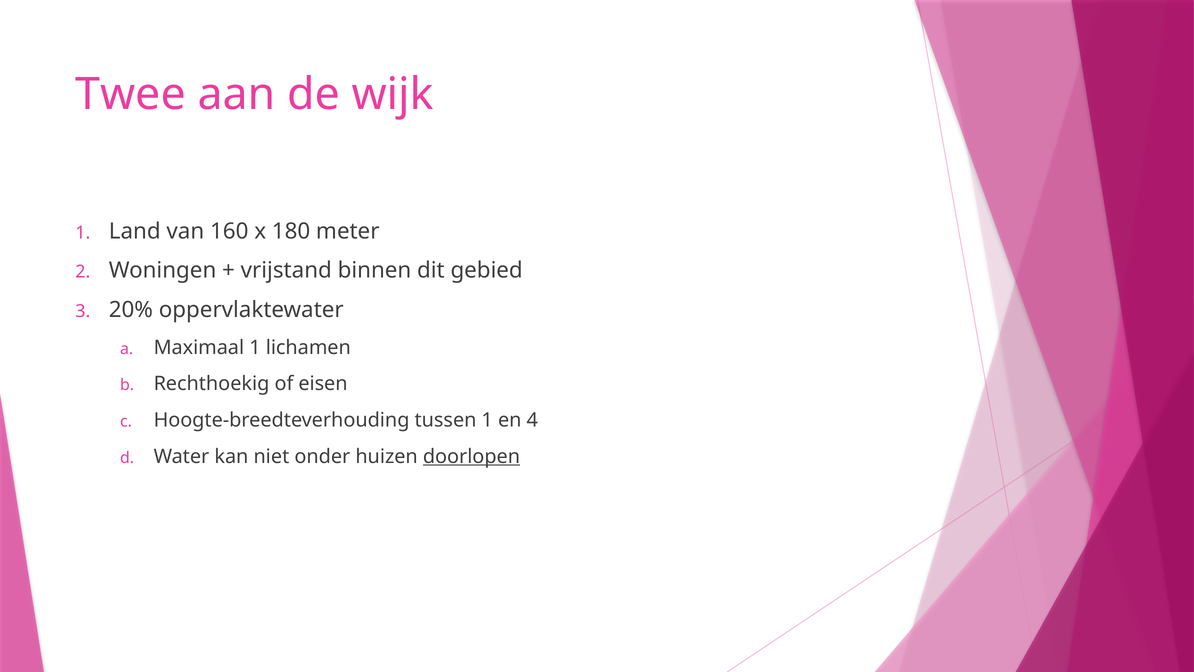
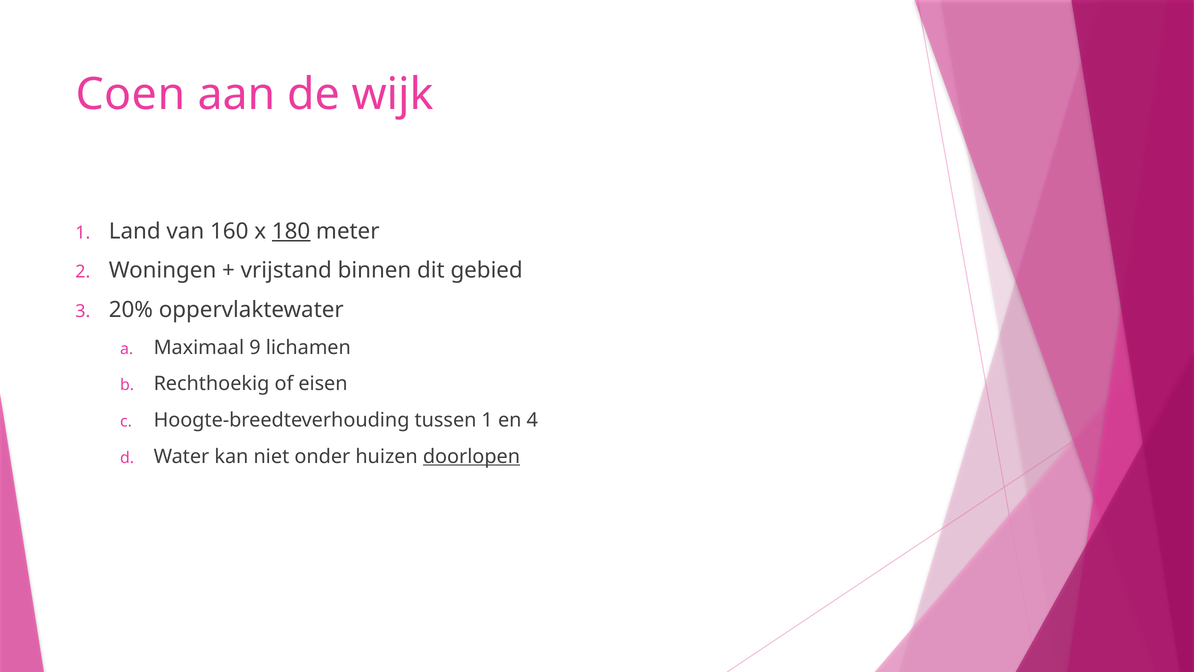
Twee: Twee -> Coen (130, 94)
180 underline: none -> present (291, 231)
Maximaal 1: 1 -> 9 (255, 347)
